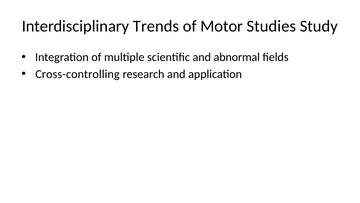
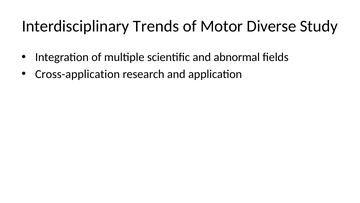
Studies: Studies -> Diverse (271, 26)
Cross-controlling: Cross-controlling -> Cross-application (78, 74)
